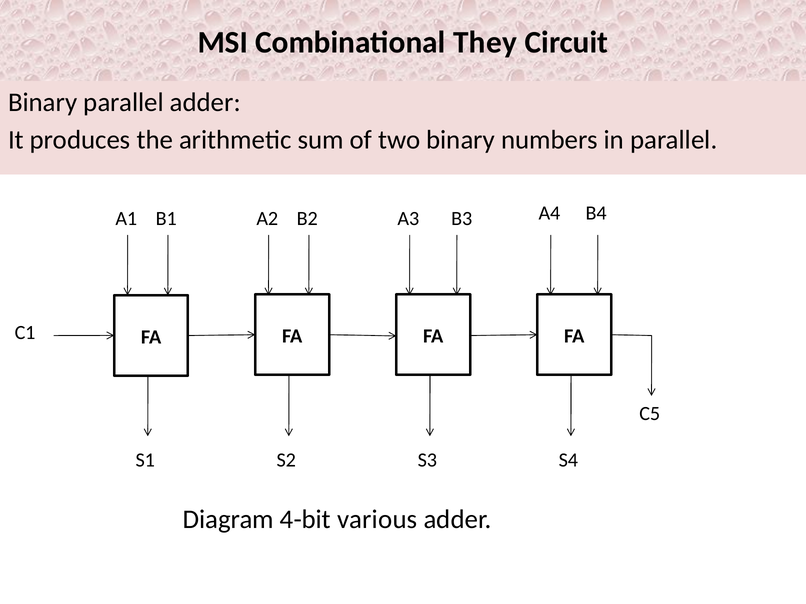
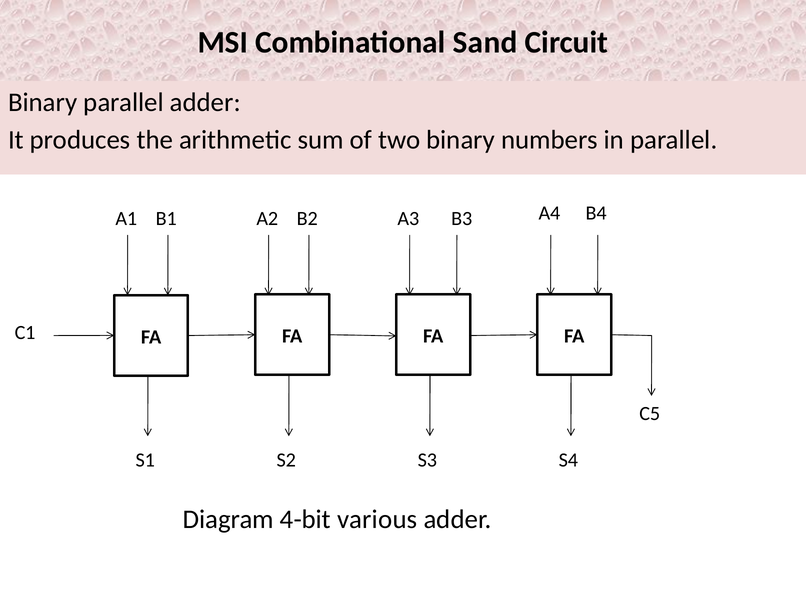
They: They -> Sand (485, 42)
